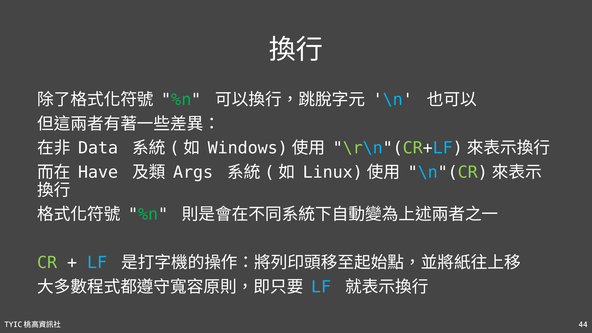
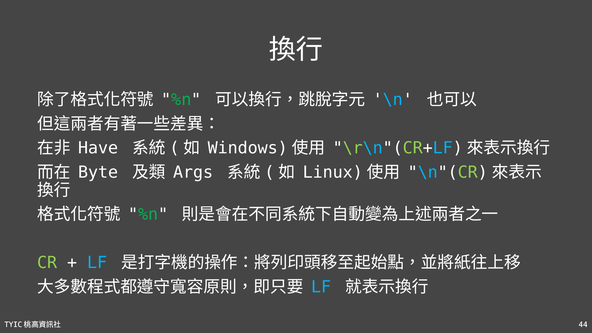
Data: Data -> Have (98, 148)
Have: Have -> Byte (98, 172)
